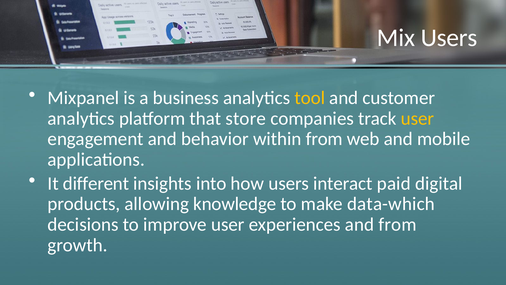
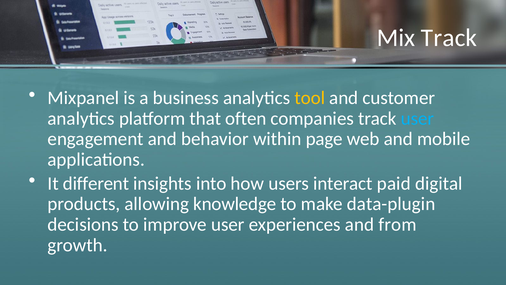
Mix Users: Users -> Track (449, 38)
store: store -> often (246, 118)
user colour: yellow -> light blue (417, 118)
within from: from -> page (324, 139)
data-which: data-which -> data-plugin (391, 204)
